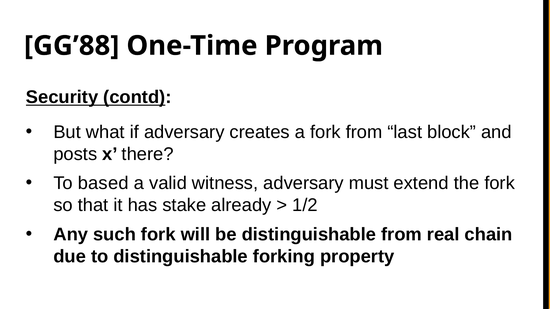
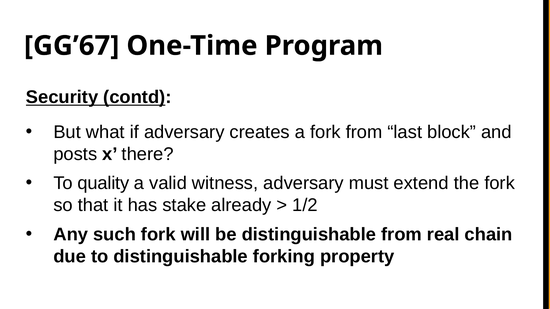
GG’88: GG’88 -> GG’67 (72, 46)
based: based -> quality (103, 184)
